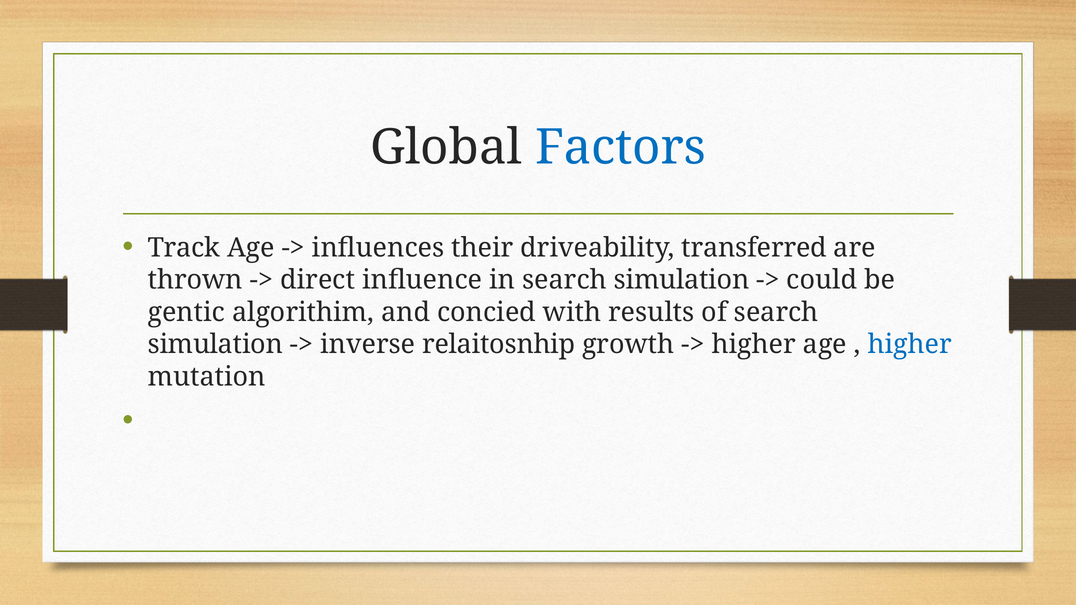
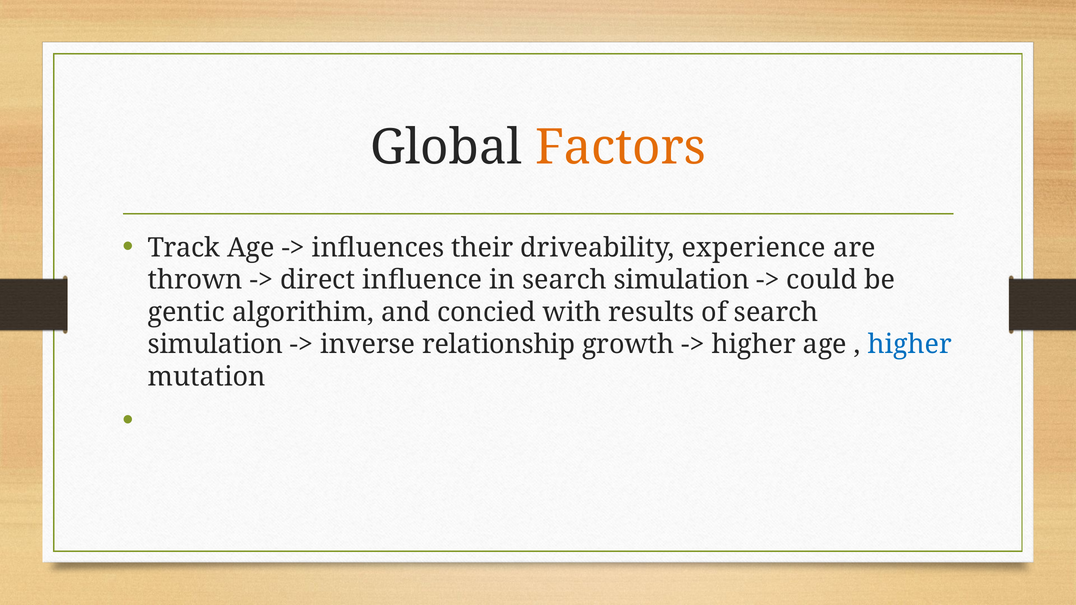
Factors colour: blue -> orange (620, 148)
transferred: transferred -> experience (754, 248)
relaitosnhip: relaitosnhip -> relationship (499, 345)
